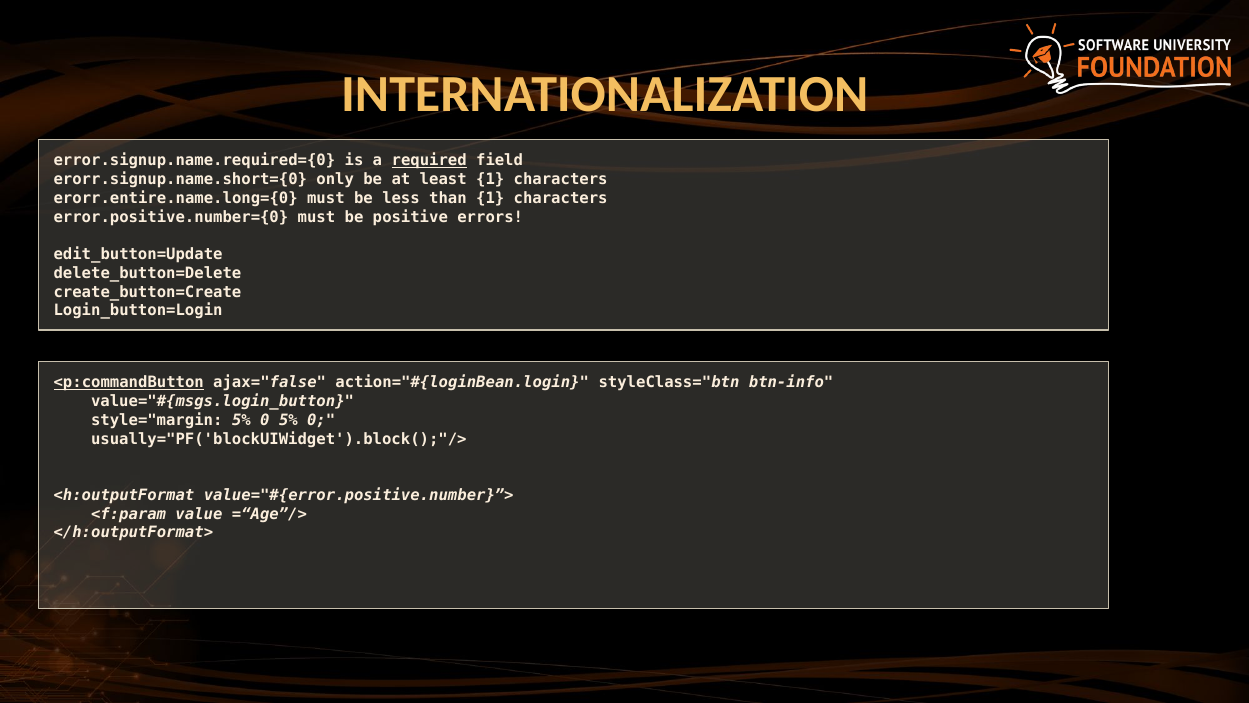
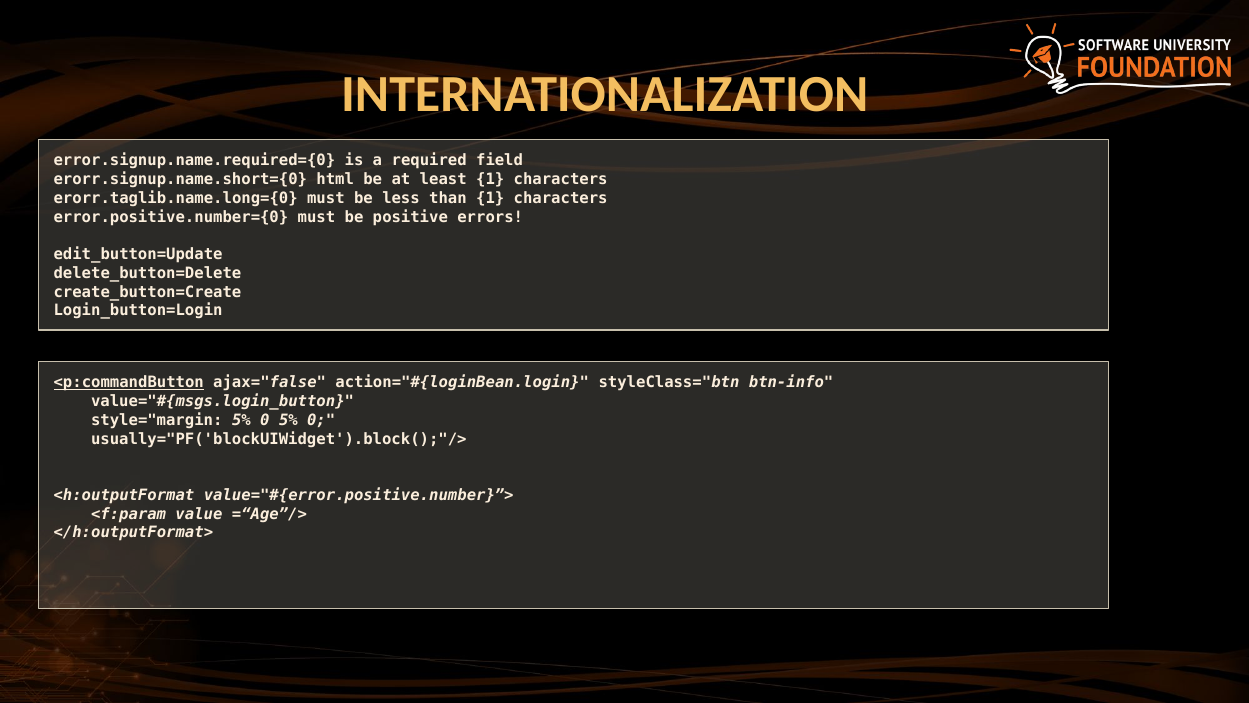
required underline: present -> none (429, 161)
only: only -> html (335, 179)
erorr.entire.name.long={0: erorr.entire.name.long={0 -> erorr.taglib.name.long={0 (176, 198)
